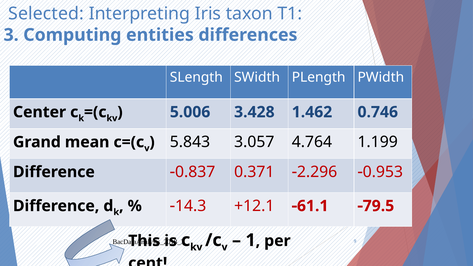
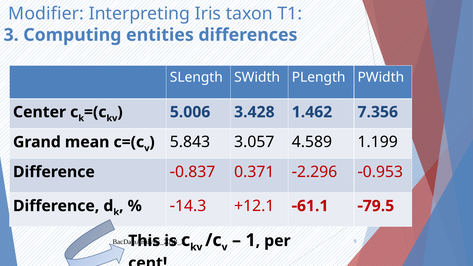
Selected: Selected -> Modifier (46, 14)
0.746: 0.746 -> 7.356 (378, 112)
4.764: 4.764 -> 4.589 (312, 142)
